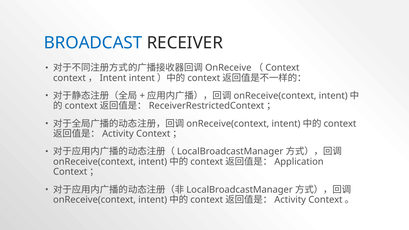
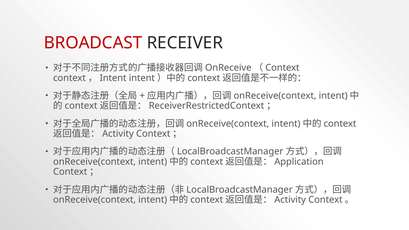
BROADCAST colour: blue -> red (93, 43)
